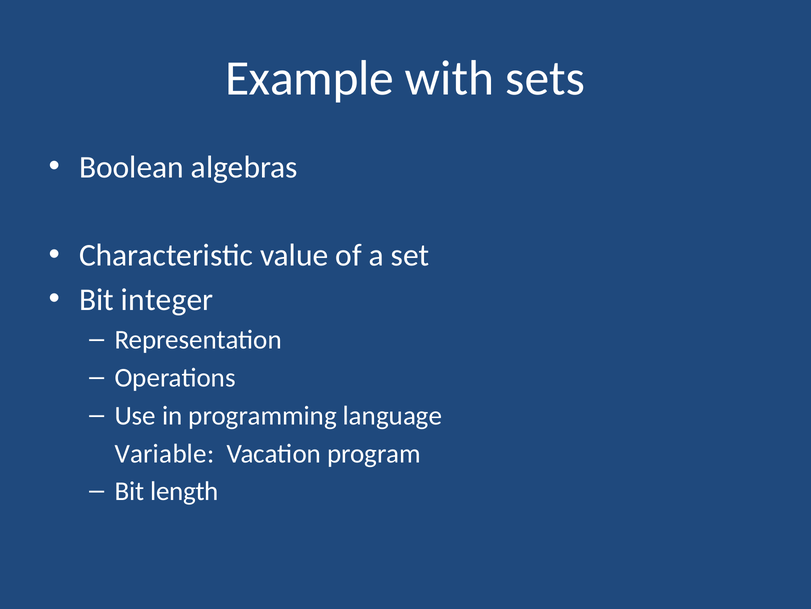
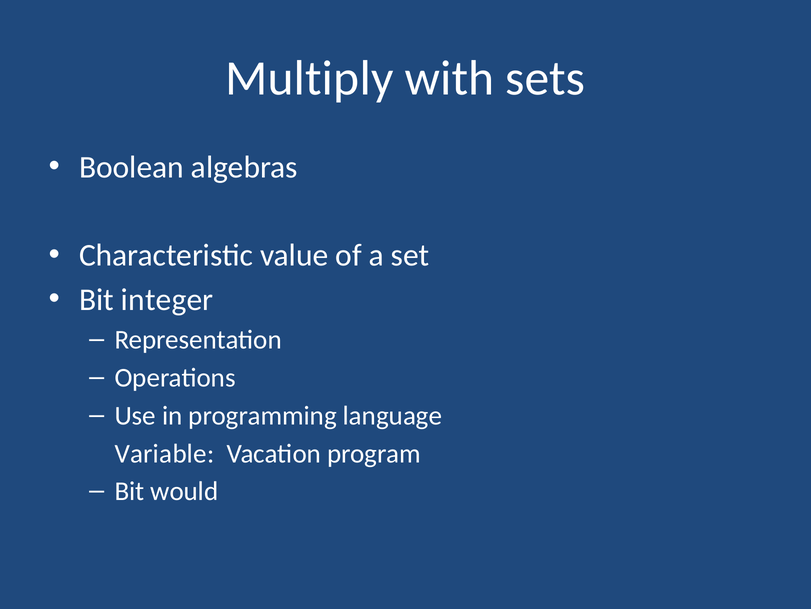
Example: Example -> Multiply (309, 79)
length: length -> would (184, 491)
